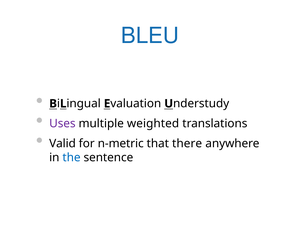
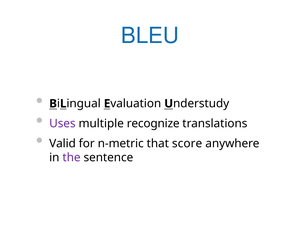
weighted: weighted -> recognize (153, 124)
there: there -> score (187, 143)
the colour: blue -> purple (72, 158)
